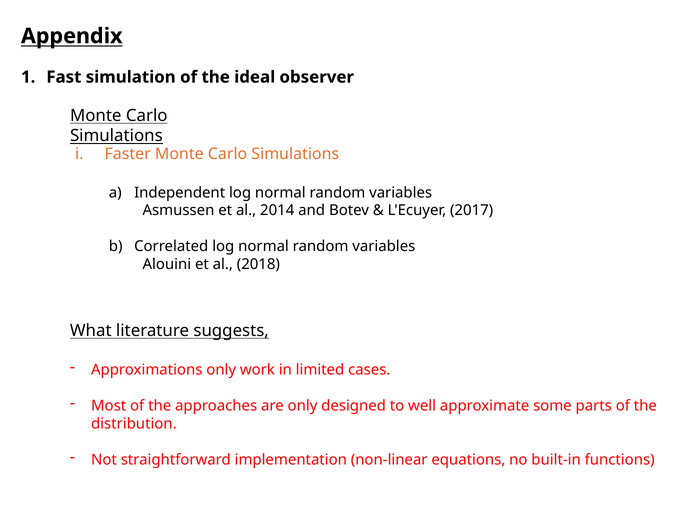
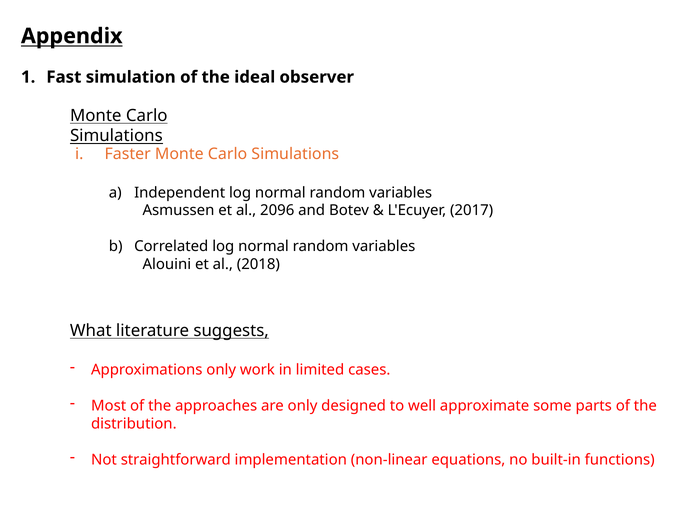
2014: 2014 -> 2096 (277, 211)
